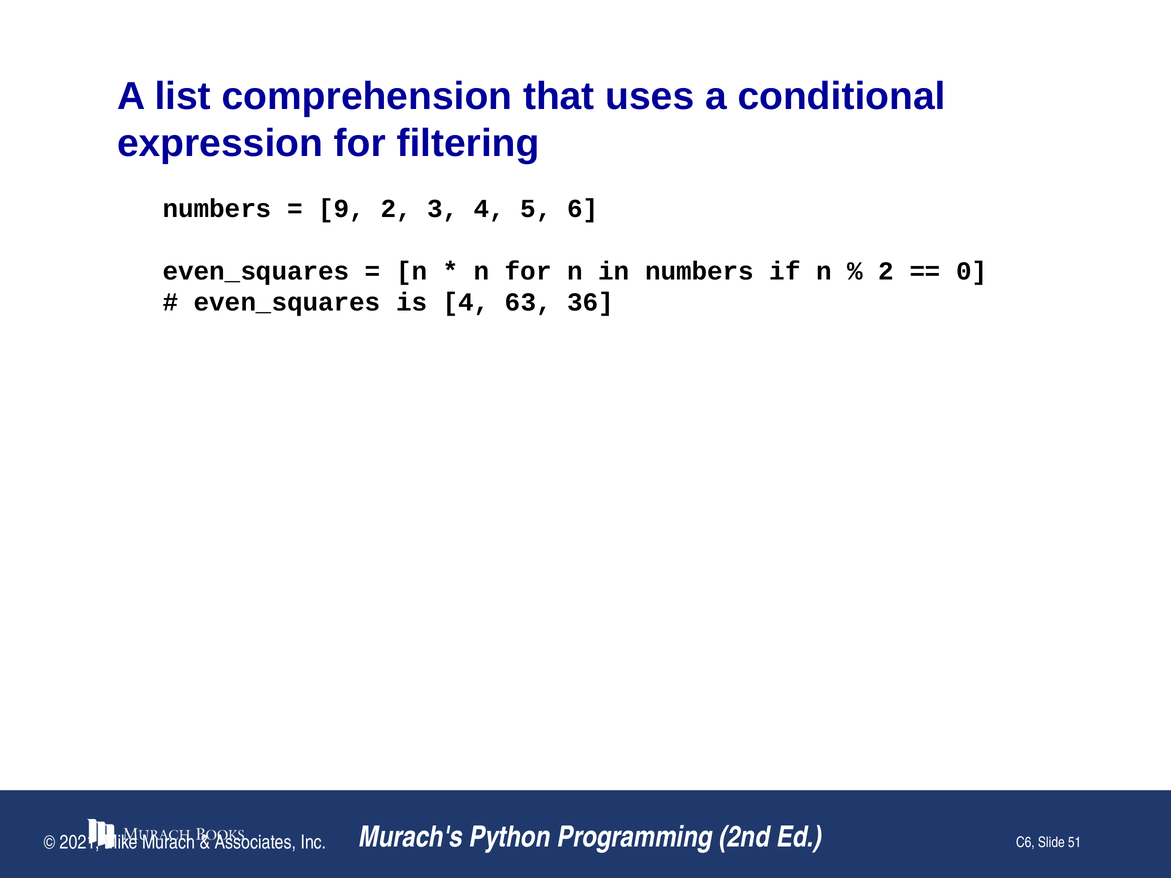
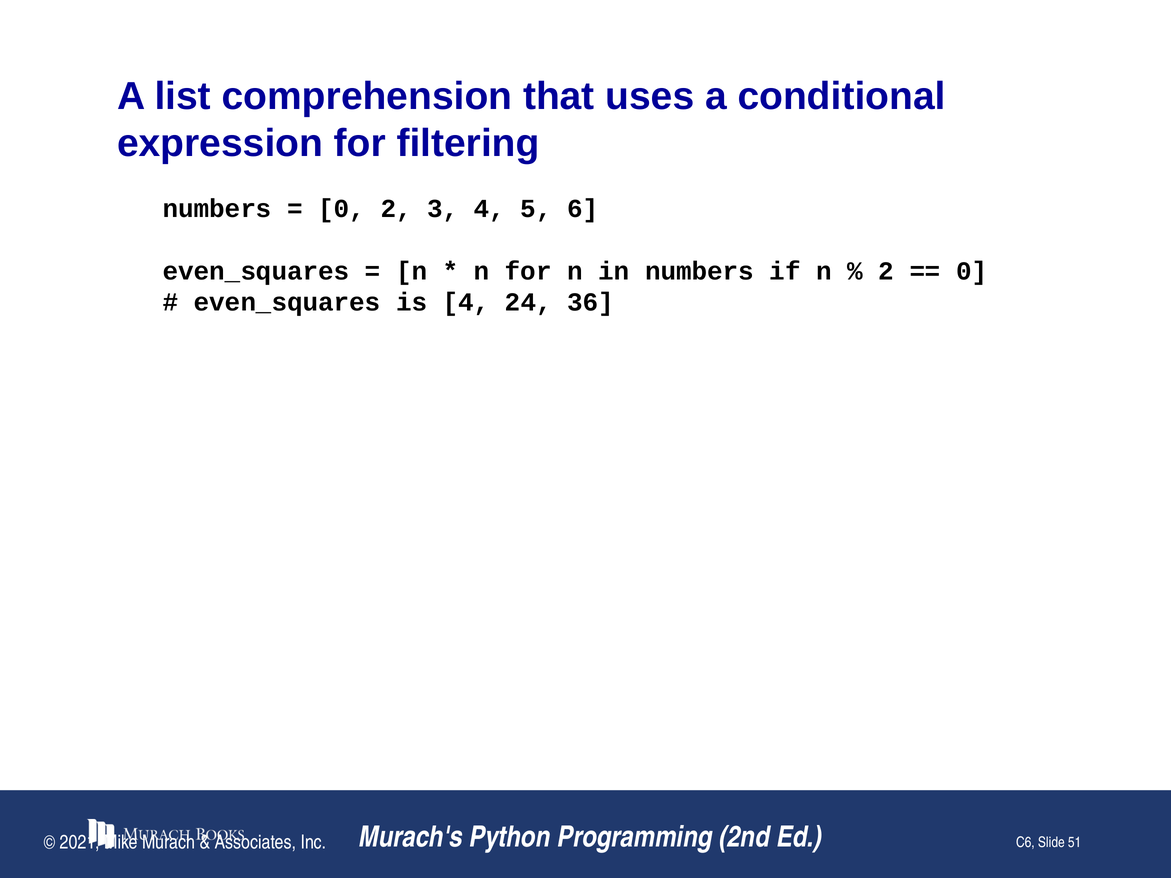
9: 9 -> 0 (342, 209)
63: 63 -> 24 (528, 302)
